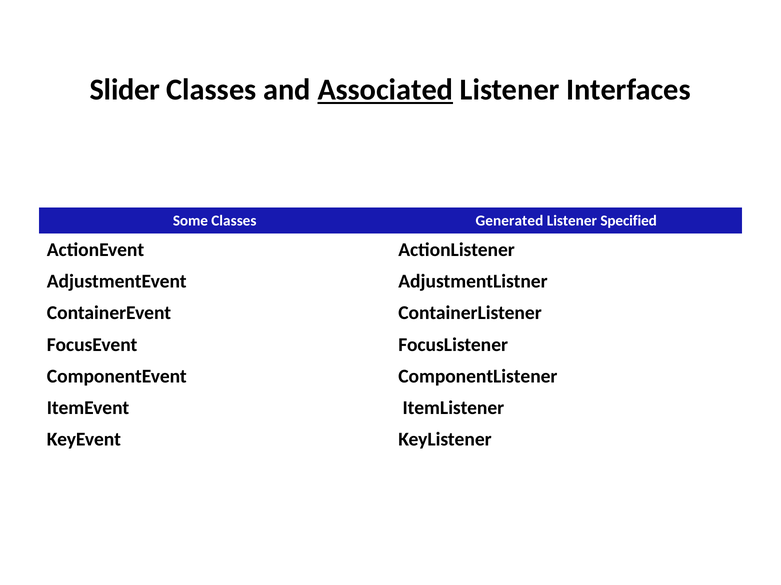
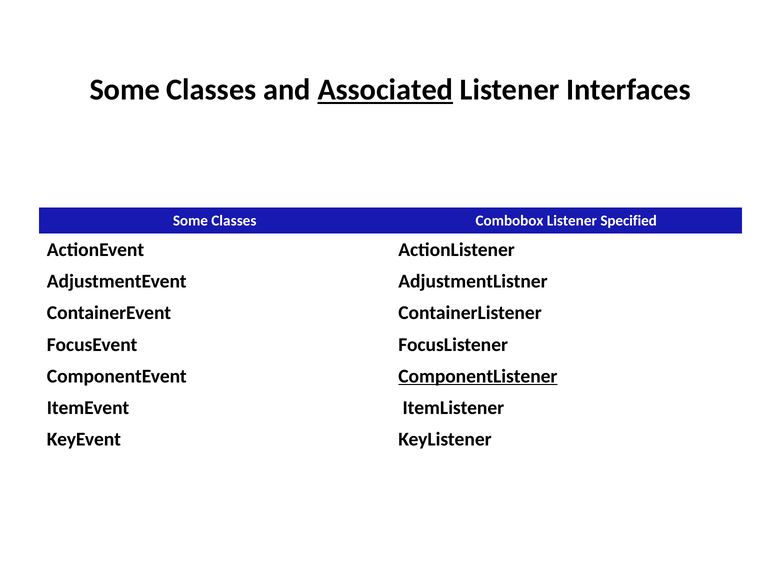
Slider: Slider -> Some (125, 90)
Generated: Generated -> Combobox (510, 221)
ComponentListener underline: none -> present (478, 377)
